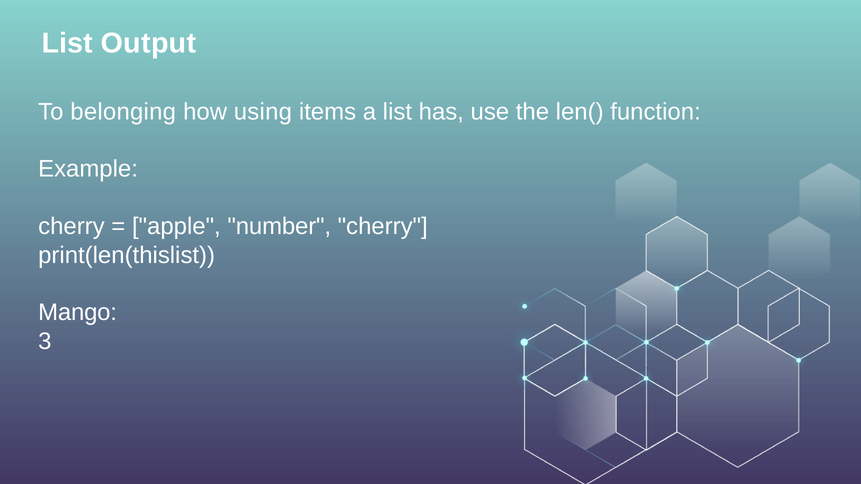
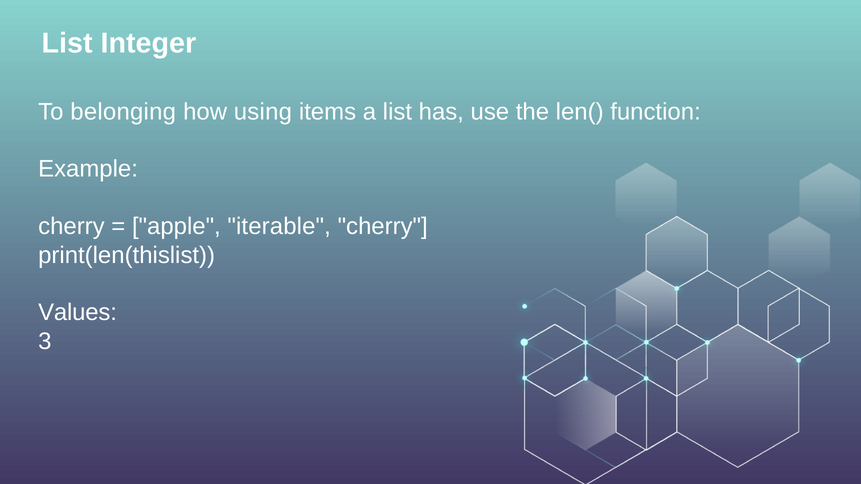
Output: Output -> Integer (149, 43)
number: number -> iterable (279, 227)
Mango: Mango -> Values (78, 313)
